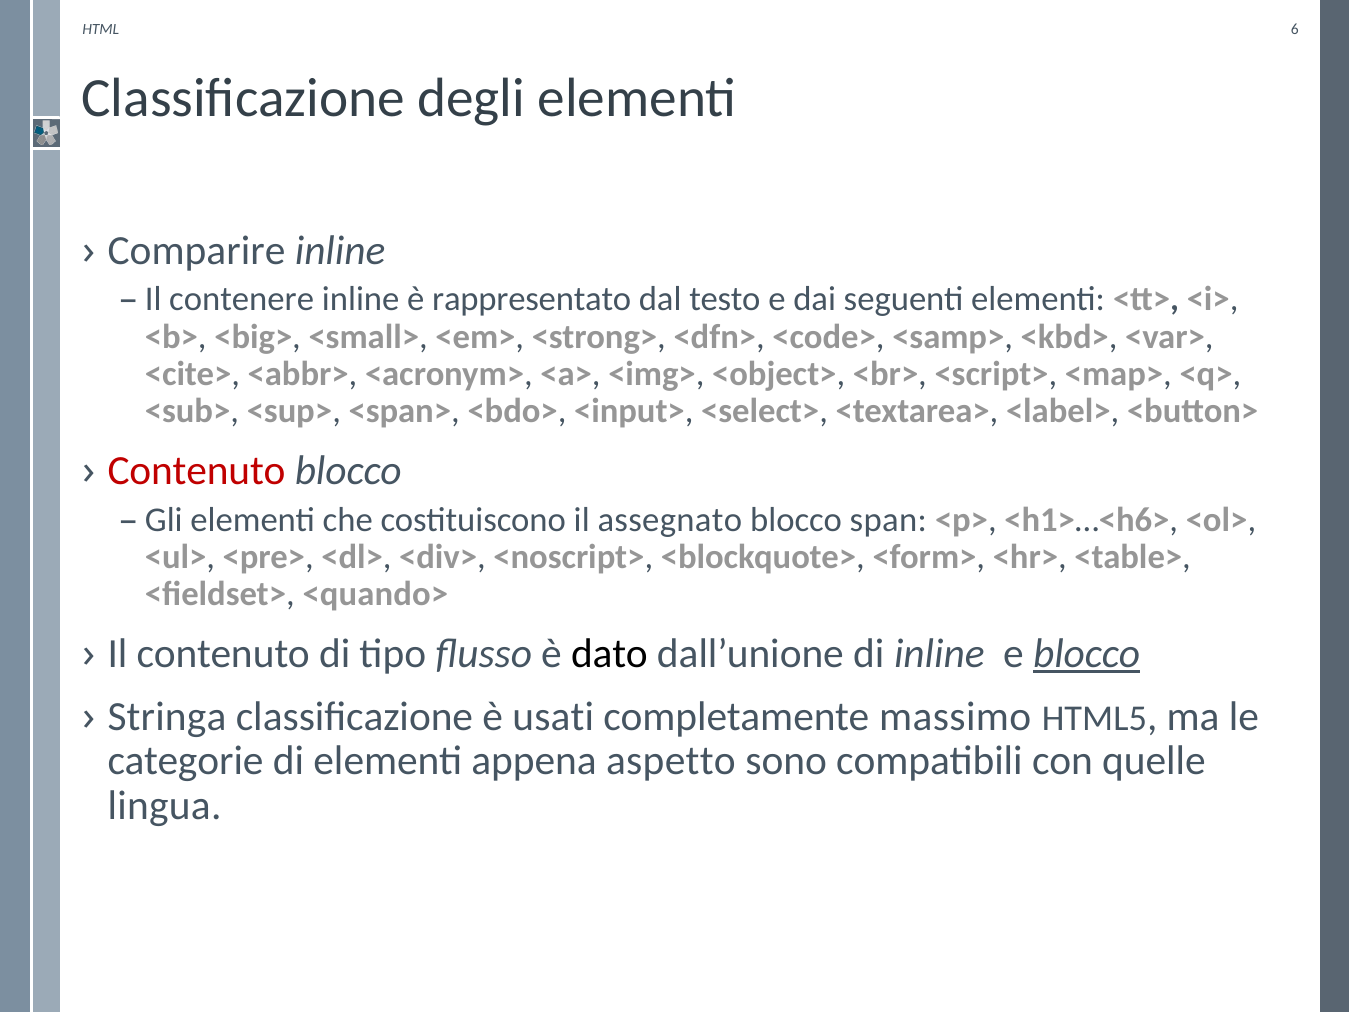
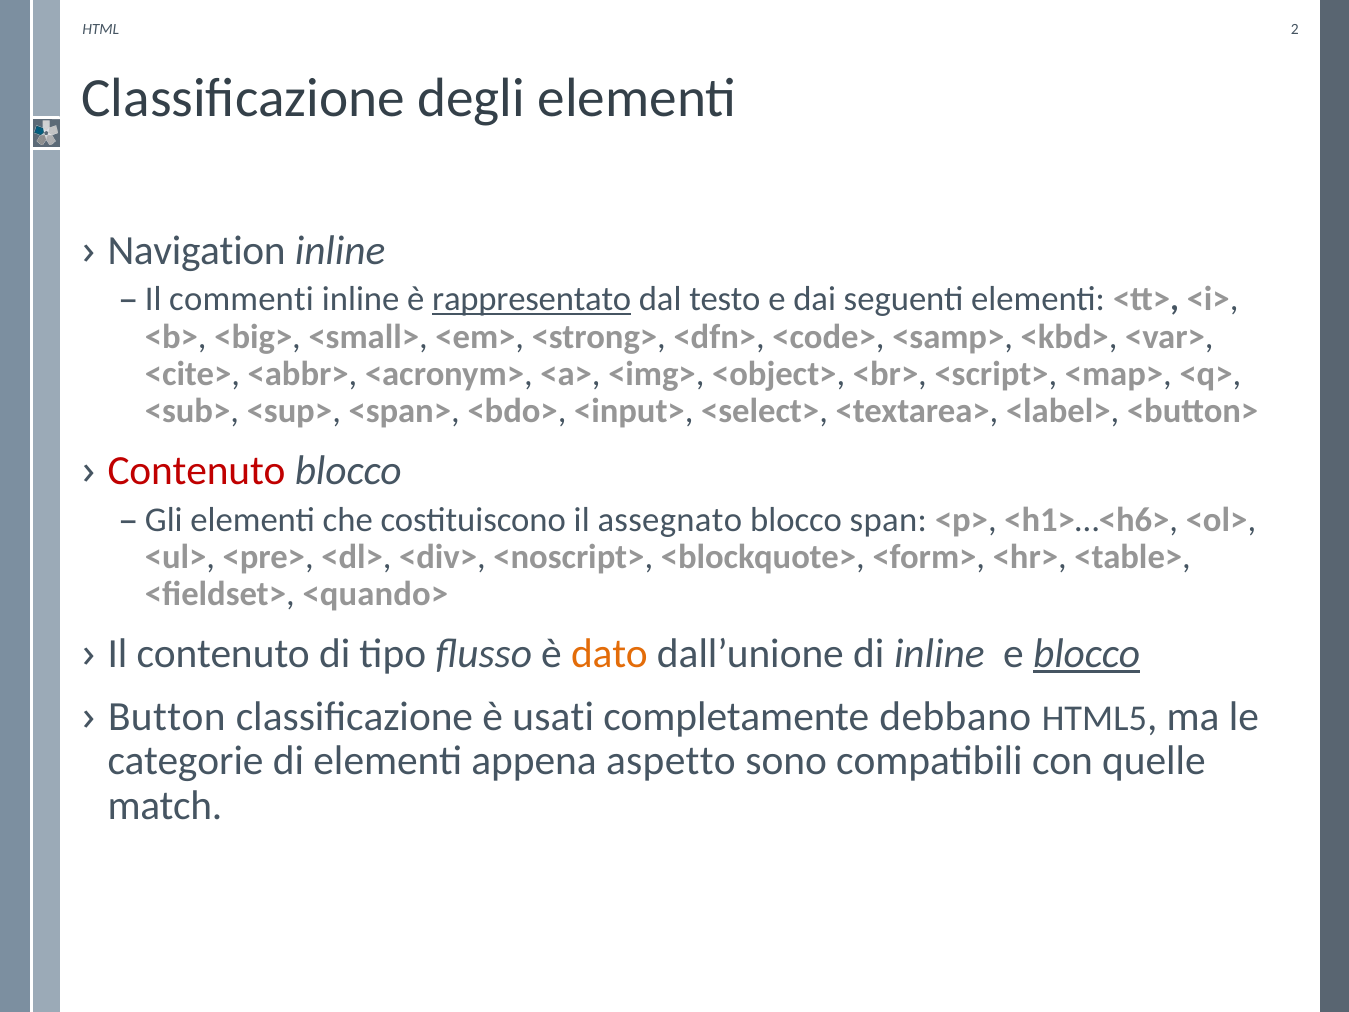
6: 6 -> 2 (1295, 29)
Comparire: Comparire -> Navigation (197, 250)
contenere: contenere -> commenti (242, 299)
rappresentato underline: none -> present (532, 299)
dato colour: black -> orange (609, 653)
Stringa: Stringa -> Button (167, 716)
massimo: massimo -> debbano (955, 716)
lingua: lingua -> match (165, 806)
